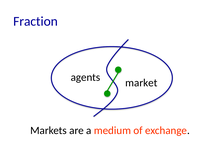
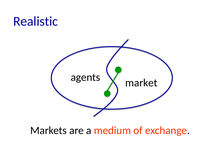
Fraction: Fraction -> Realistic (36, 21)
